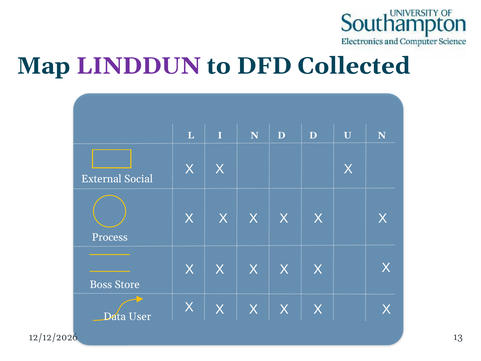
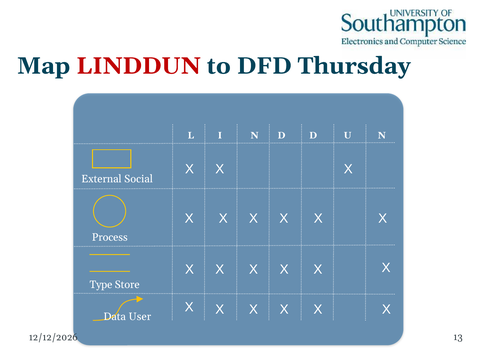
LINDDUN colour: purple -> red (138, 66)
Collected: Collected -> Thursday (354, 66)
Boss: Boss -> Type (101, 284)
